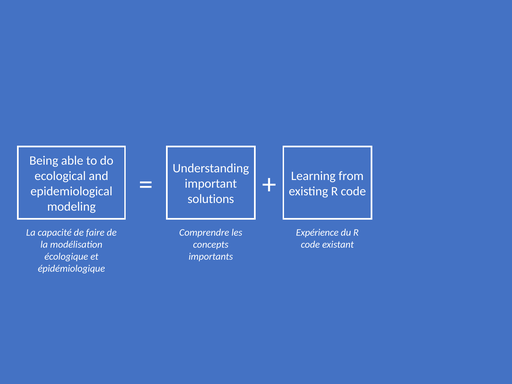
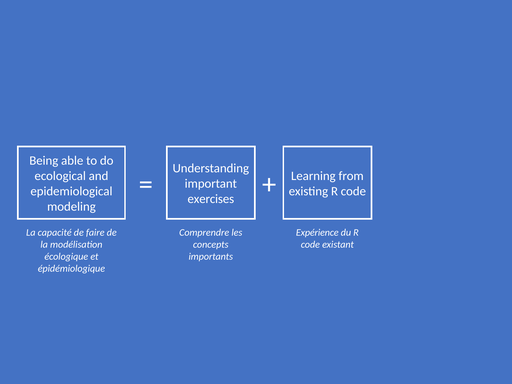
solutions: solutions -> exercises (211, 199)
